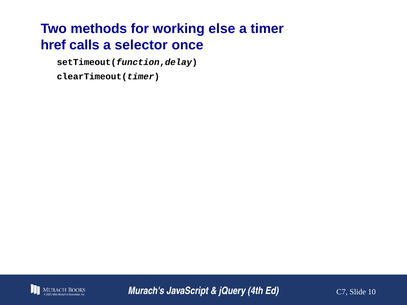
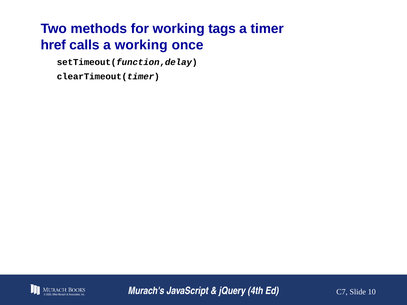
else: else -> tags (222, 29)
a selector: selector -> working (141, 45)
